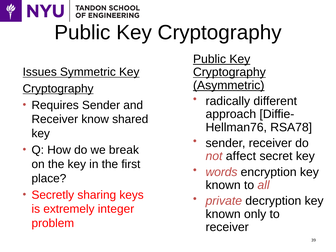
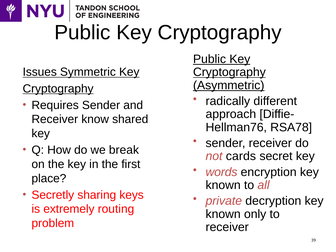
affect: affect -> cards (241, 156)
integer: integer -> routing (116, 209)
